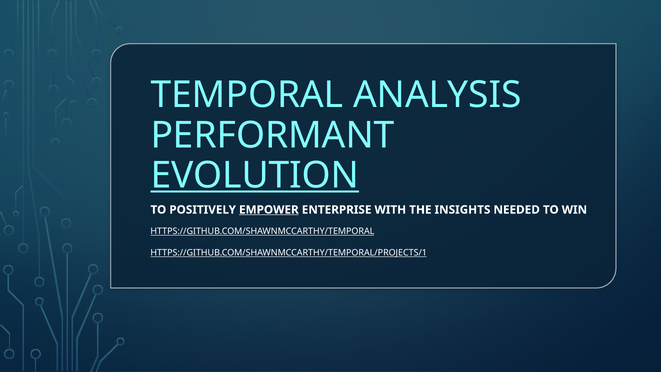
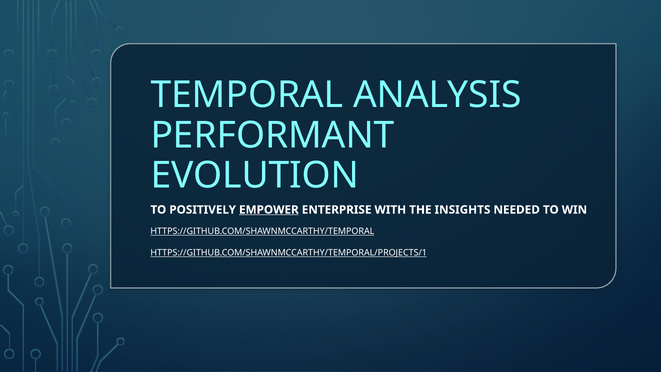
EVOLUTION underline: present -> none (255, 175)
